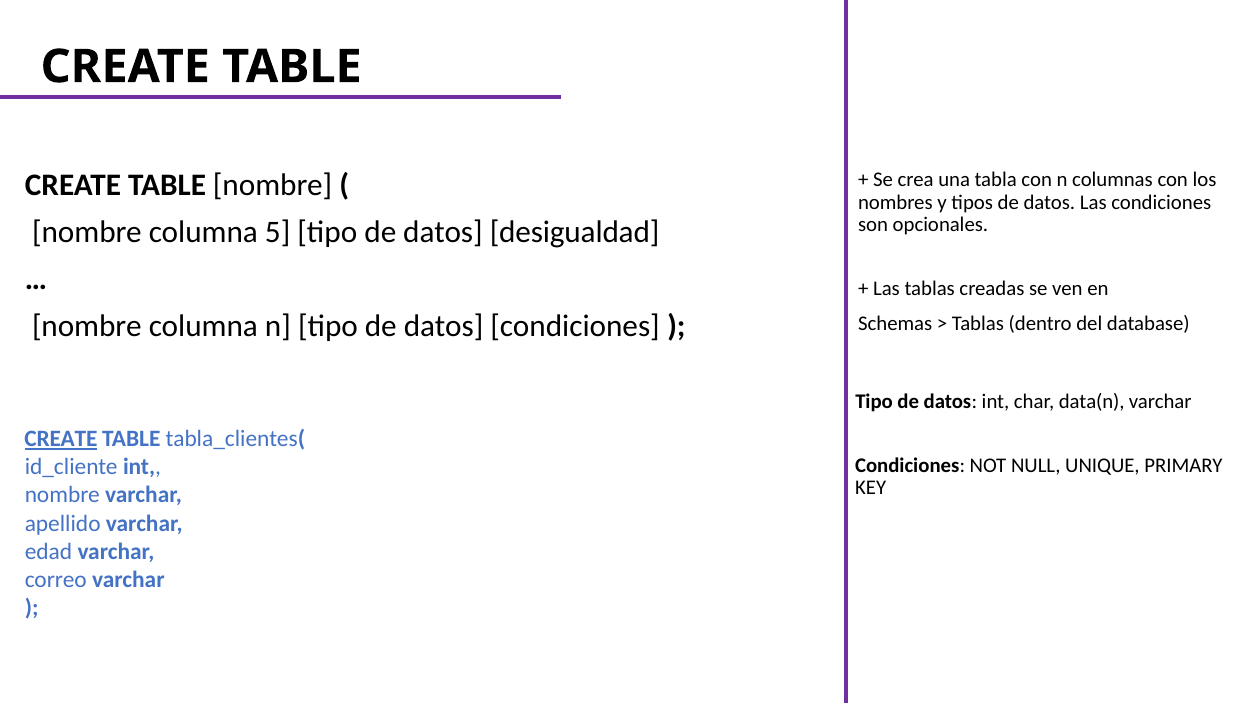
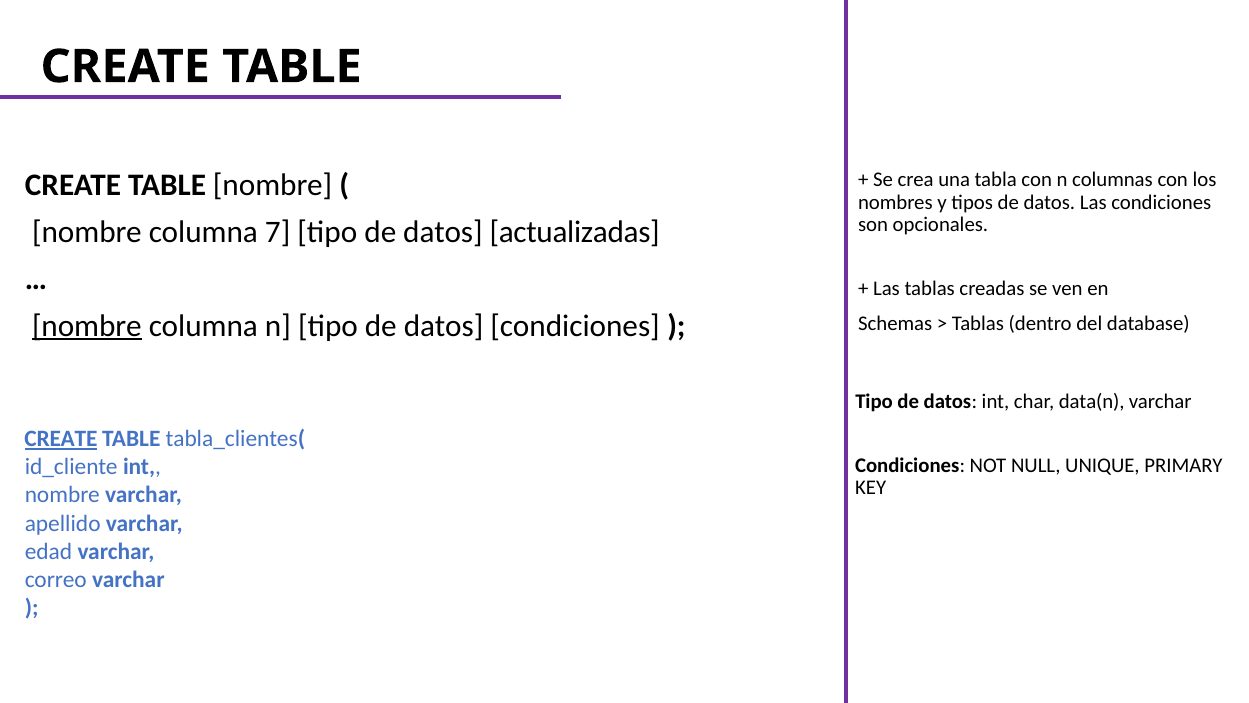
5: 5 -> 7 (278, 232)
desigualdad: desigualdad -> actualizadas (575, 232)
nombre underline: none -> present (87, 326)
